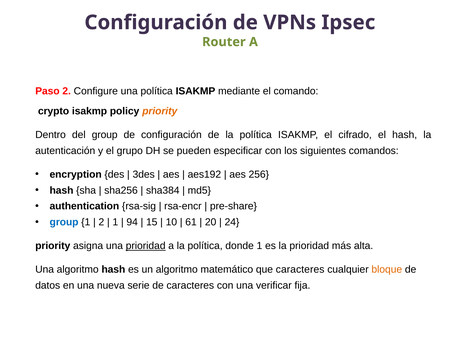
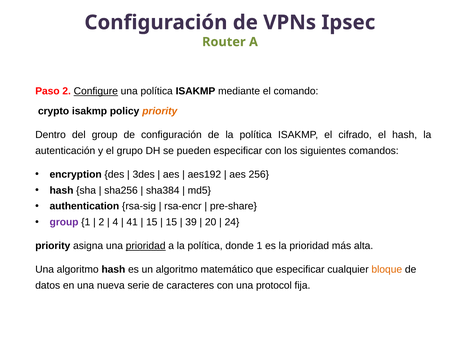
Configure underline: none -> present (96, 91)
group colour: blue -> purple (64, 222)
1: 1 -> 4 (115, 222)
94: 94 -> 41 (132, 222)
10: 10 -> 15 (171, 222)
61: 61 -> 39 (191, 222)
que caracteres: caracteres -> especificar (300, 270)
verificar: verificar -> protocol (274, 285)
